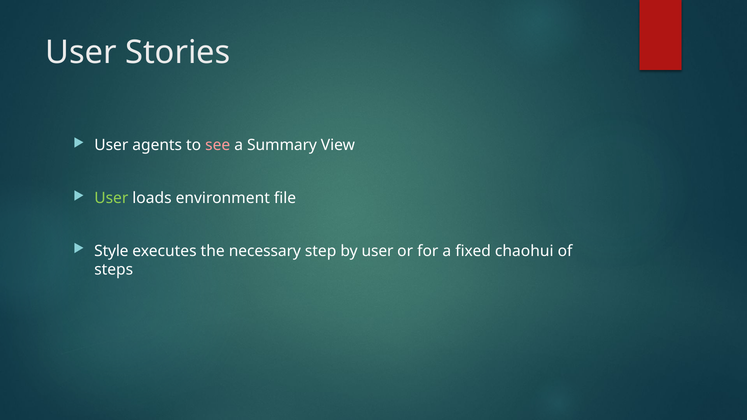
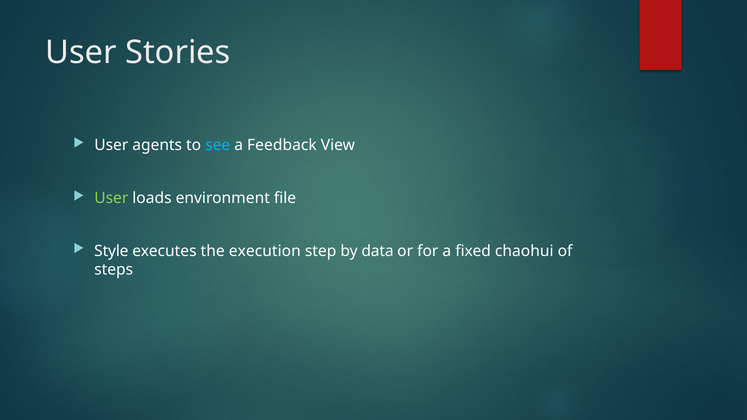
see colour: pink -> light blue (218, 145)
Summary: Summary -> Feedback (282, 145)
necessary: necessary -> execution (265, 251)
by user: user -> data (378, 251)
